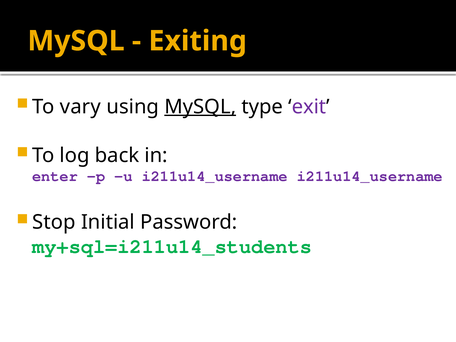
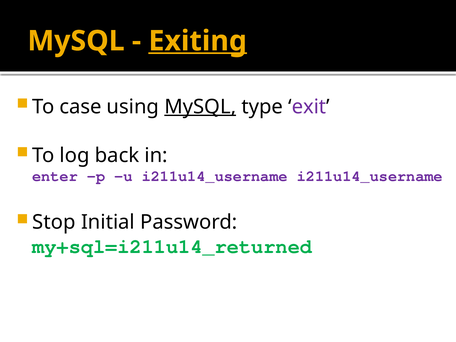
Exiting underline: none -> present (198, 41)
vary: vary -> case (81, 107)
my+sql=i211u14_students: my+sql=i211u14_students -> my+sql=i211u14_returned (172, 247)
